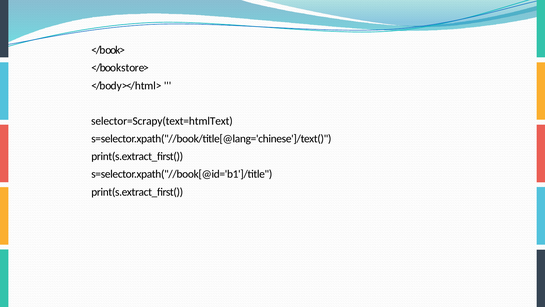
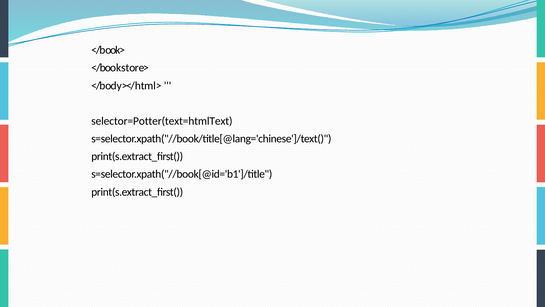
selector=Scrapy(text=htmlText: selector=Scrapy(text=htmlText -> selector=Potter(text=htmlText (162, 121)
